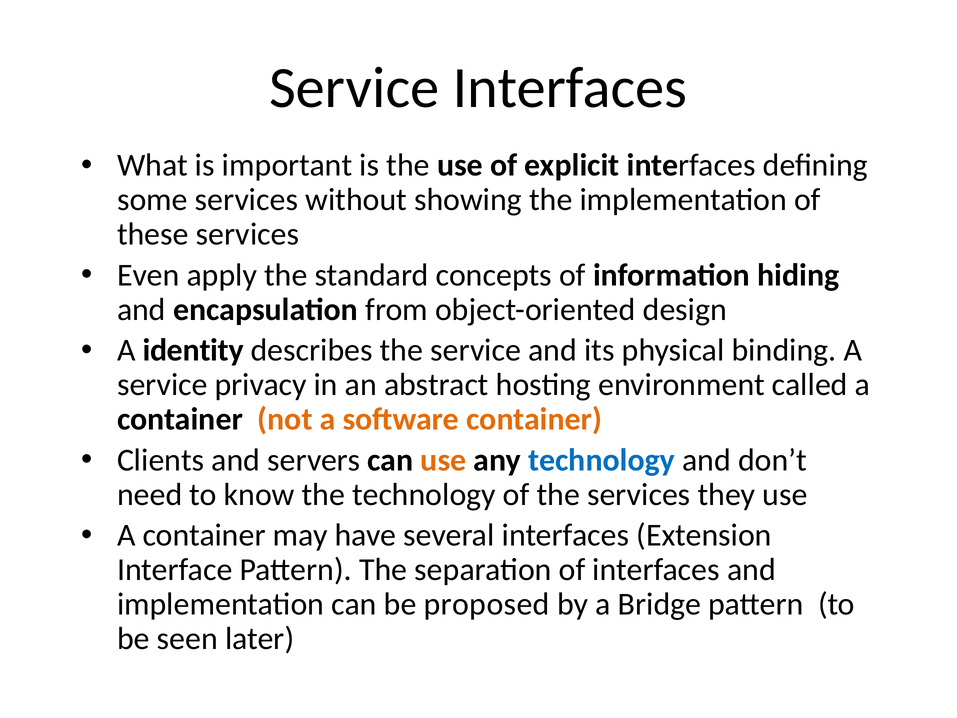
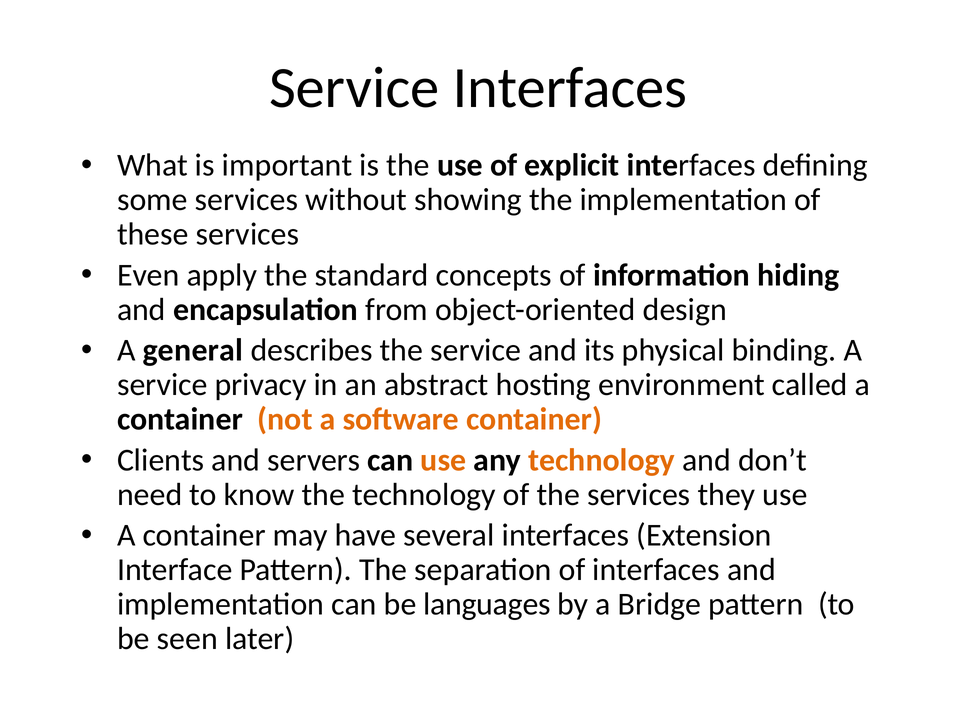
identity: identity -> general (193, 350)
technology colour: blue -> orange (601, 460)
proposed: proposed -> languages (487, 604)
